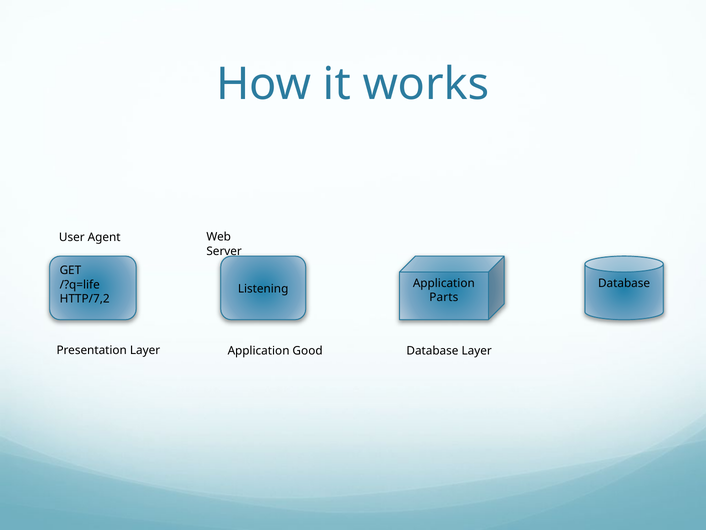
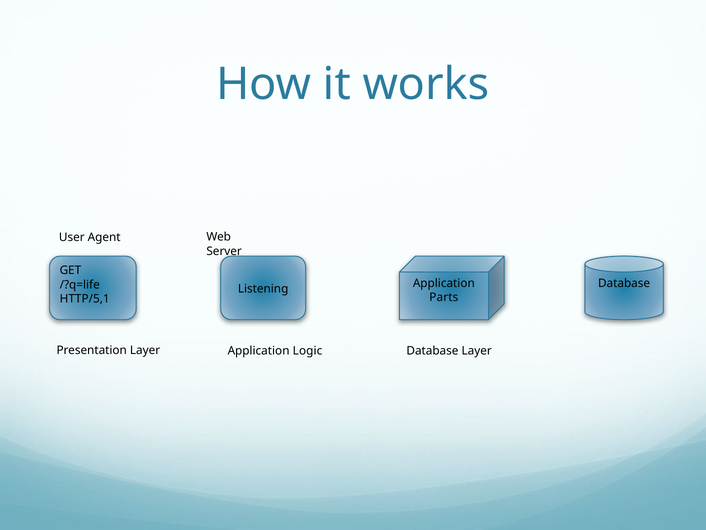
HTTP/7,2: HTTP/7,2 -> HTTP/5,1 (85, 299)
Good: Good -> Logic (308, 350)
